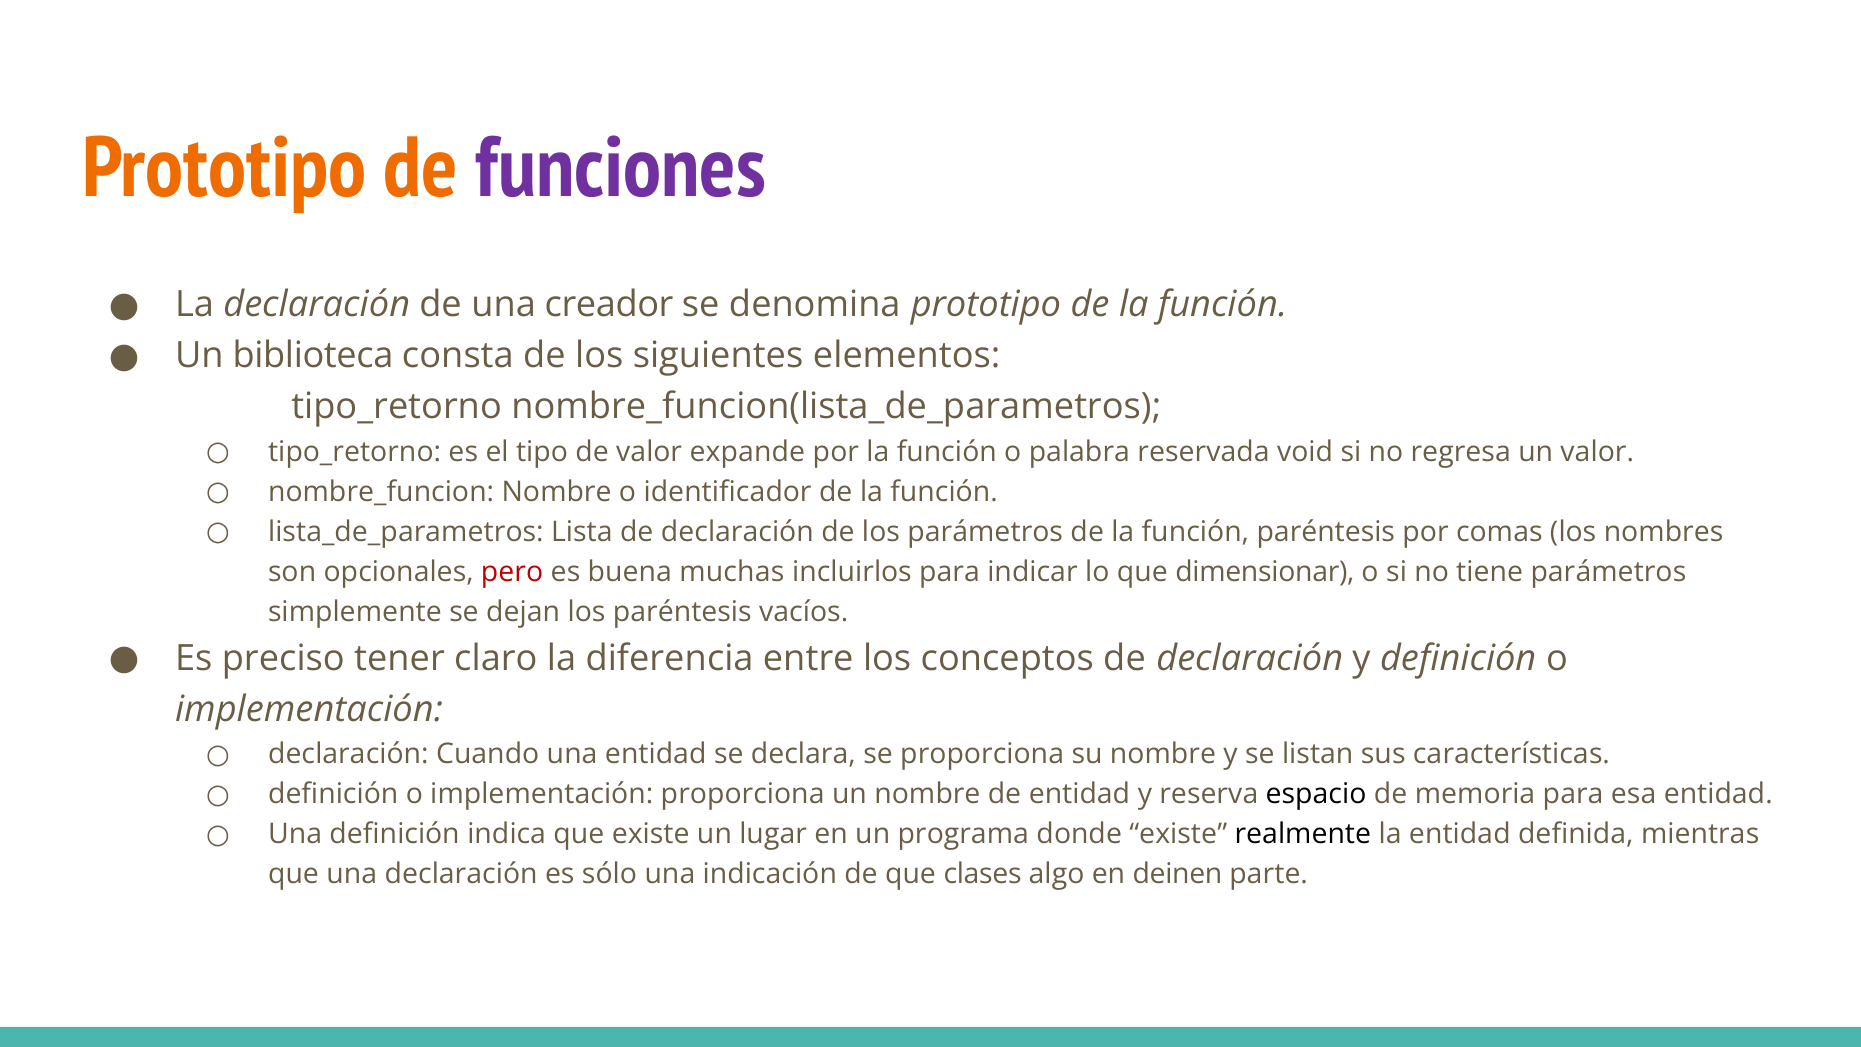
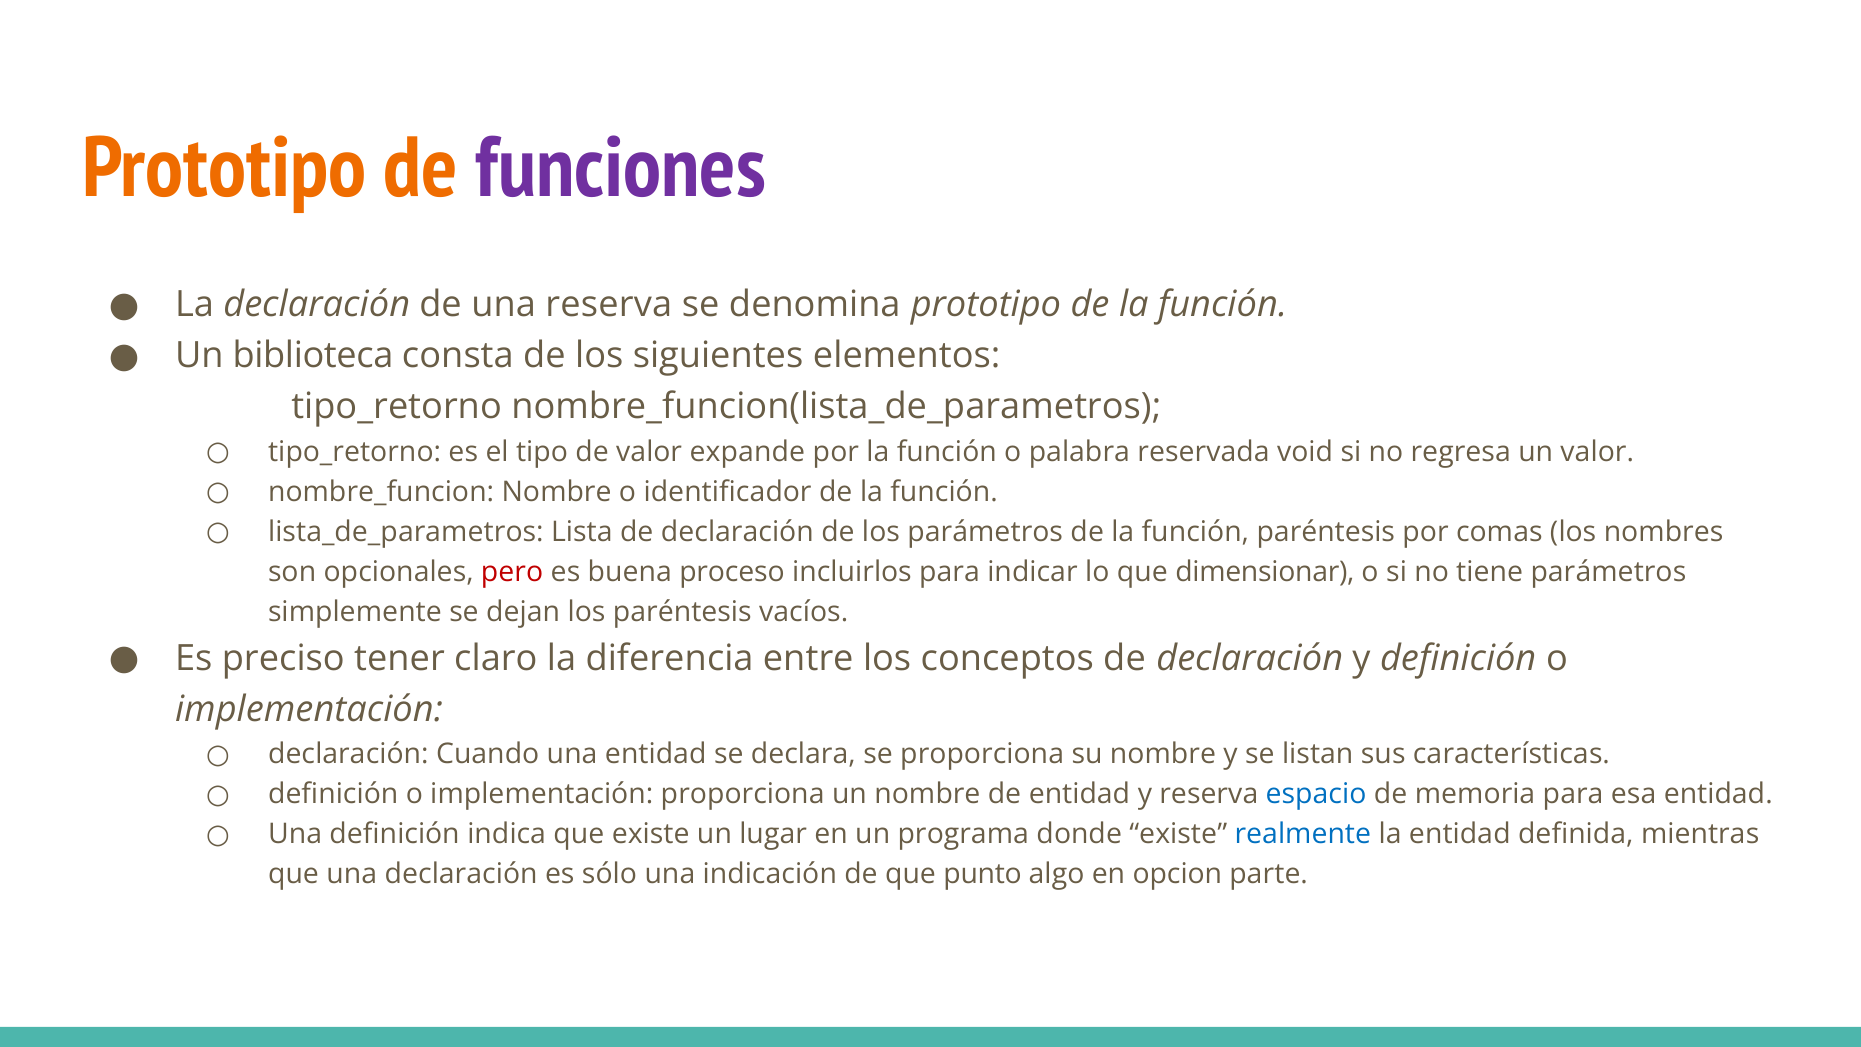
una creador: creador -> reserva (609, 305)
muchas: muchas -> proceso (732, 572)
espacio colour: black -> blue (1316, 794)
realmente colour: black -> blue (1303, 834)
clases: clases -> punto (983, 874)
deinen: deinen -> opcion (1177, 874)
